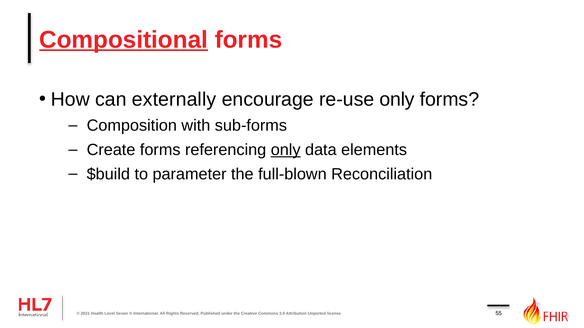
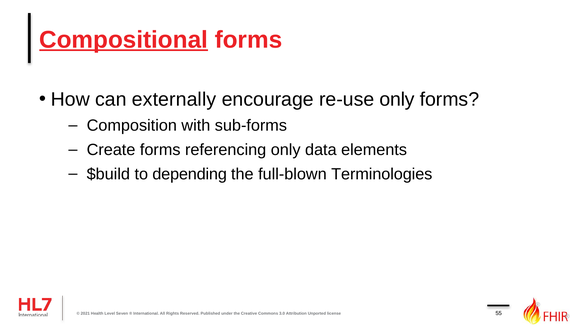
only underline: present -> none (286, 150)
parameter: parameter -> depending (190, 174)
Reconciliation: Reconciliation -> Terminologies (382, 174)
